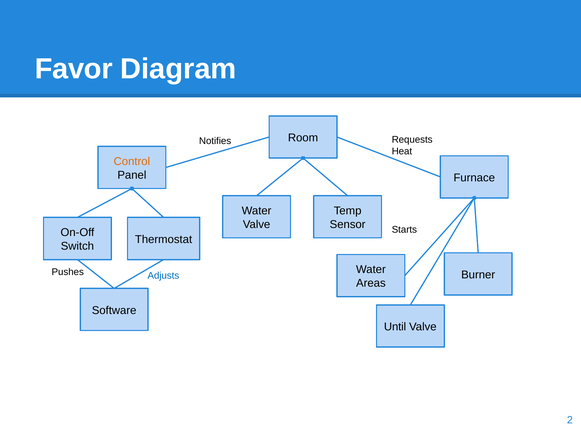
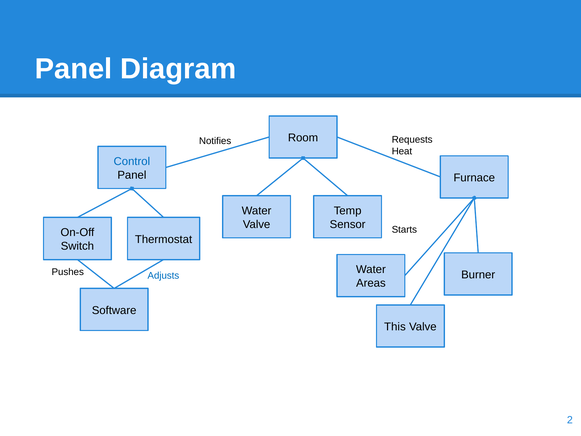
Favor: Favor -> Panel (74, 69)
Control colour: orange -> blue (132, 161)
Until: Until -> This (395, 327)
